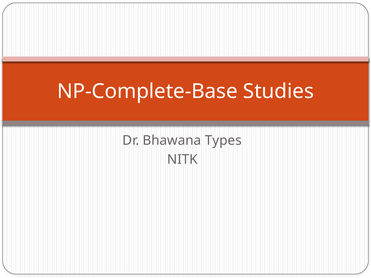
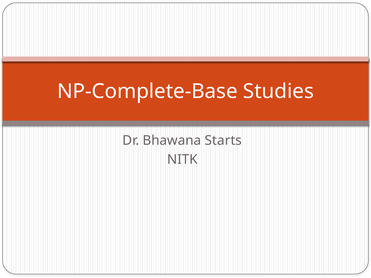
Types: Types -> Starts (223, 141)
